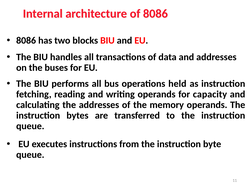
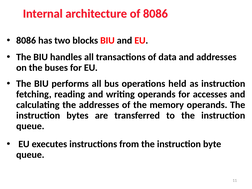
capacity: capacity -> accesses (210, 94)
